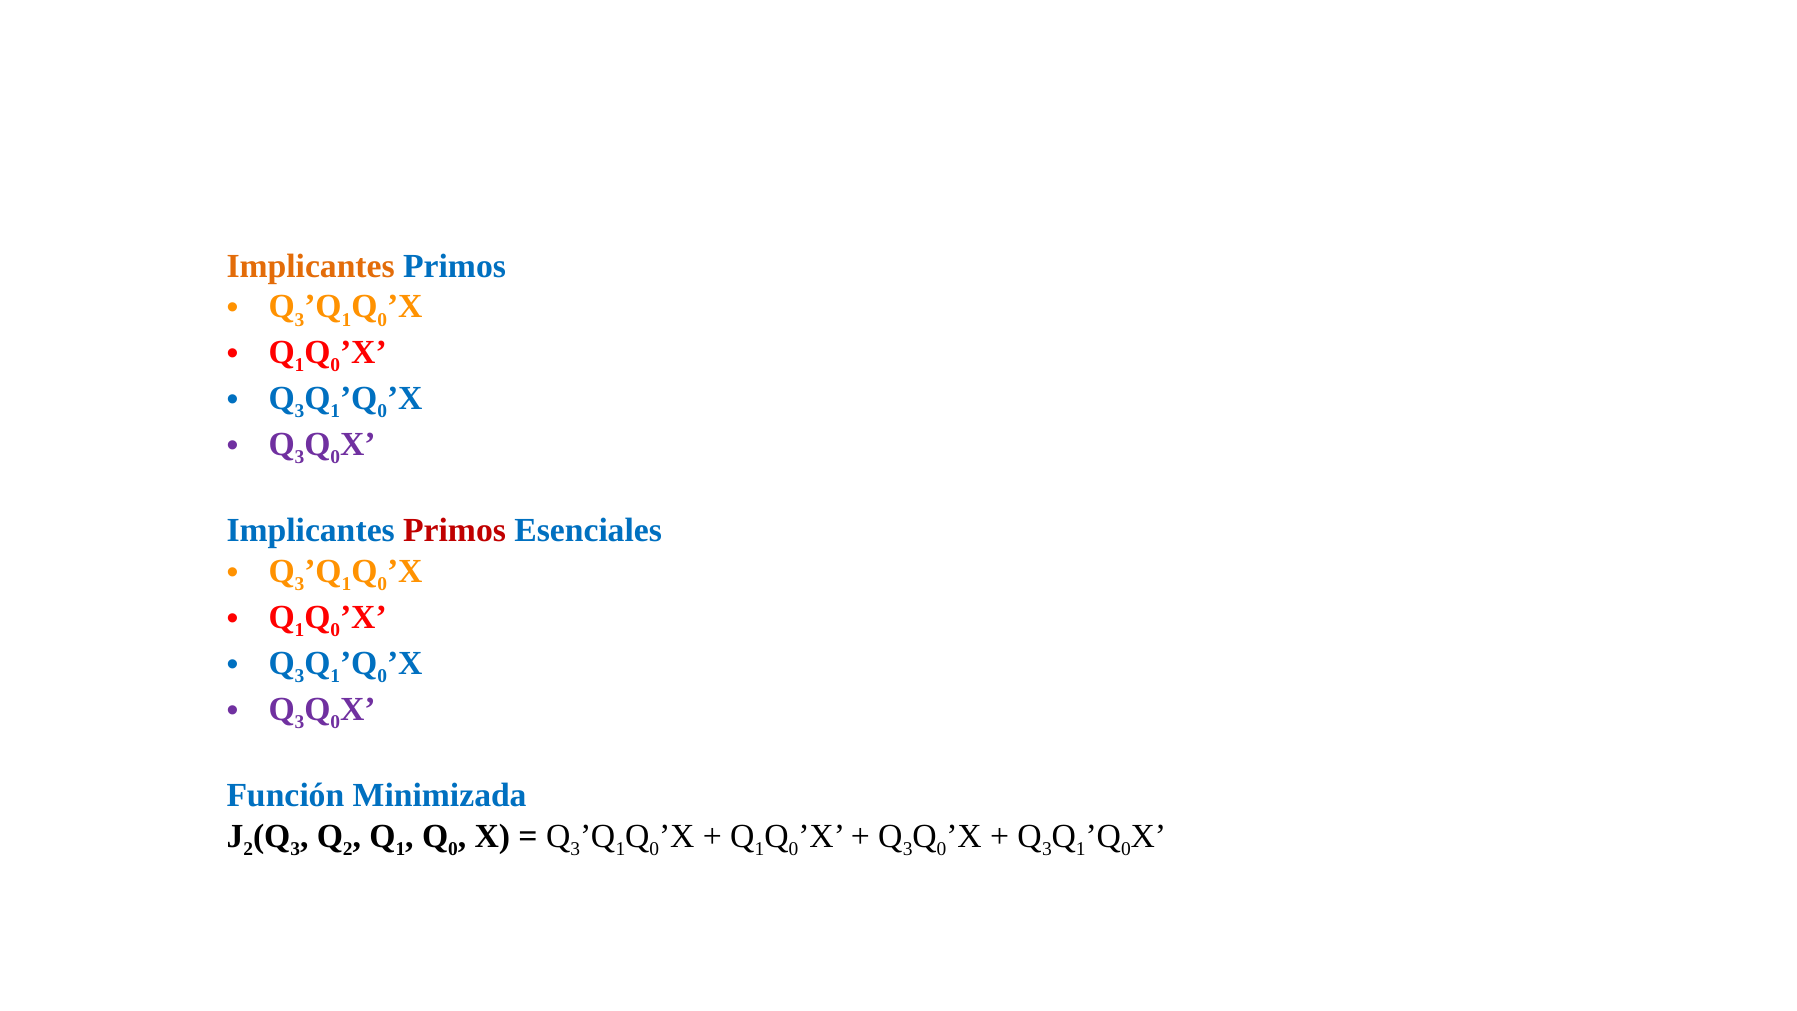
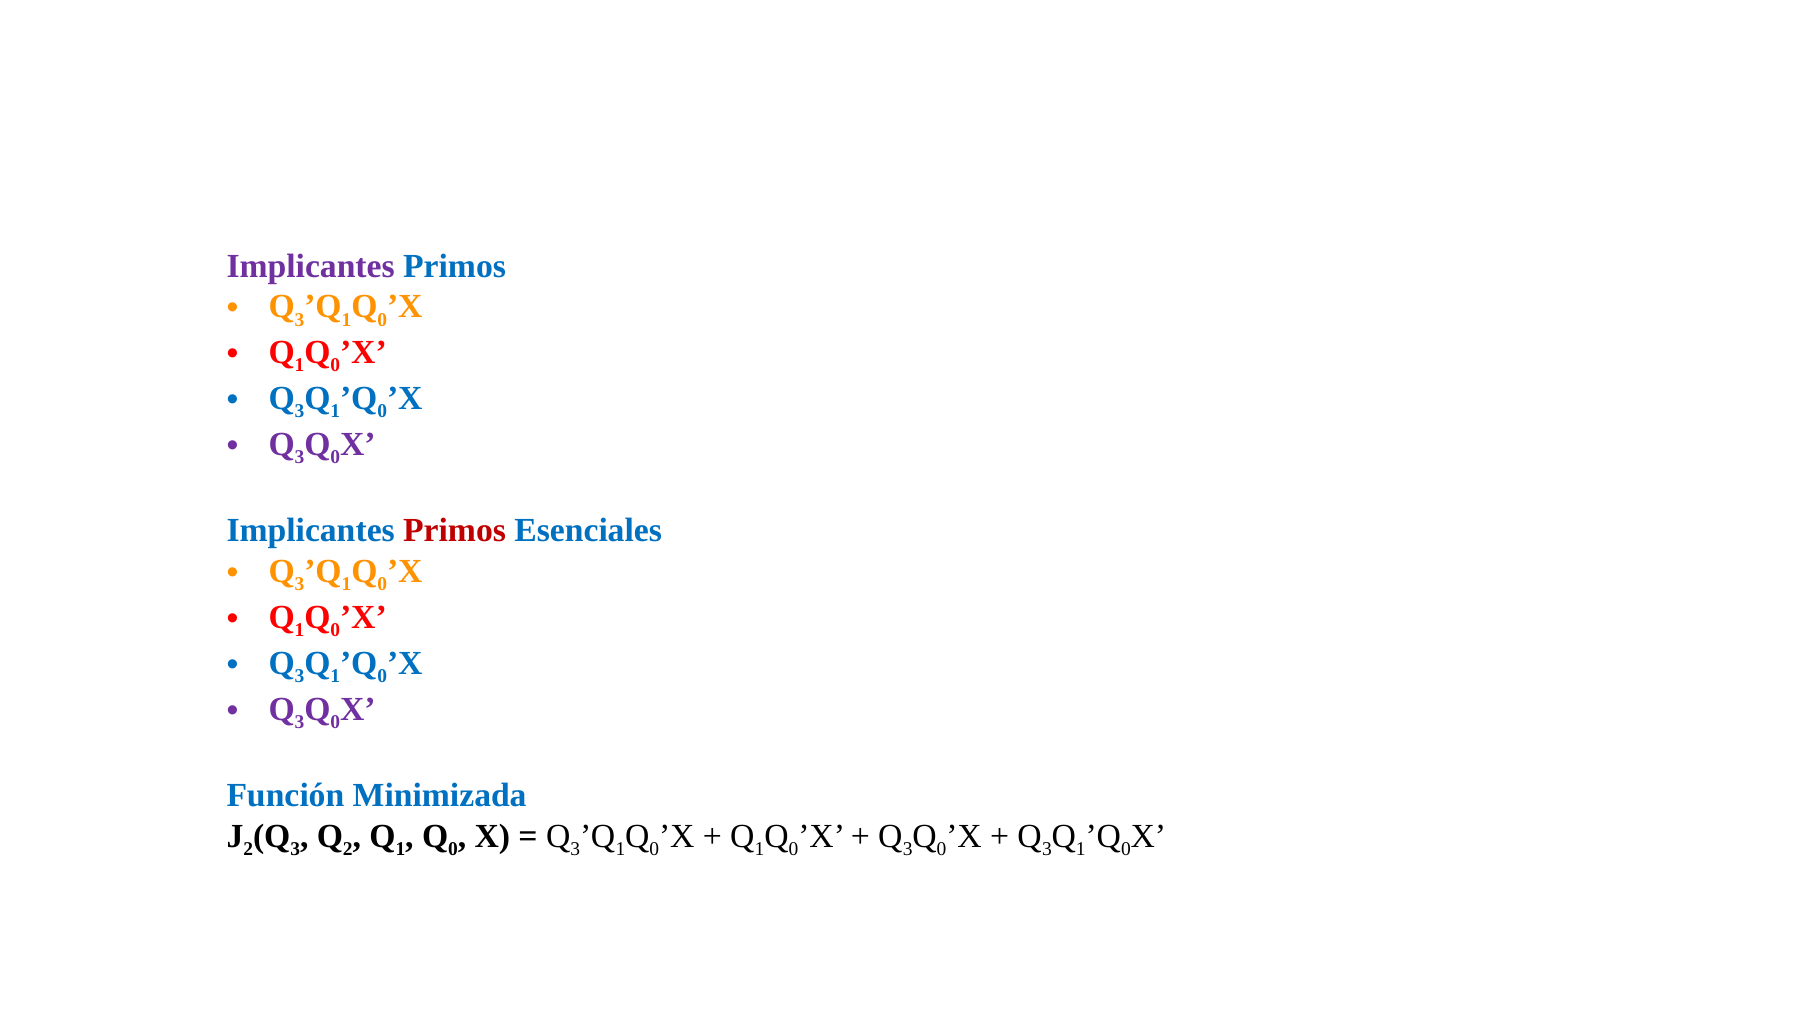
Implicantes colour: orange -> purple (311, 266)
